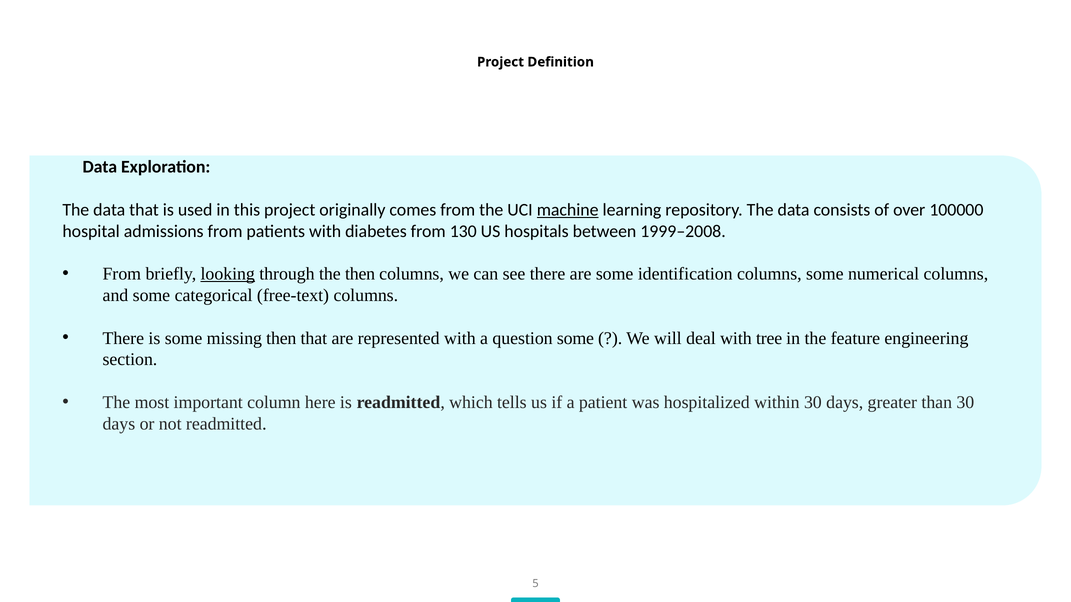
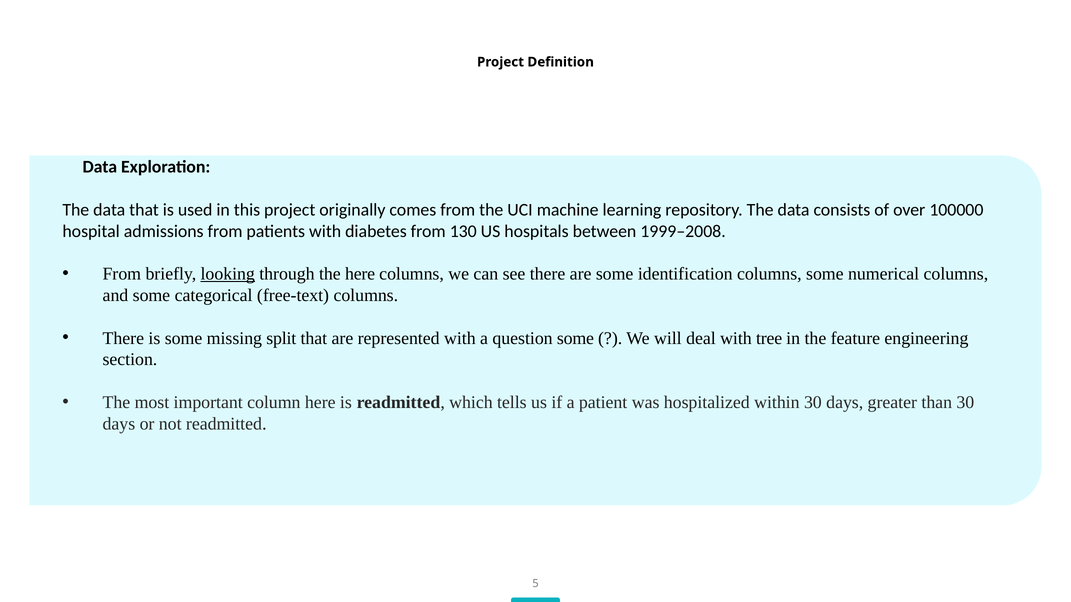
machine underline: present -> none (568, 210)
the then: then -> here (360, 274)
missing then: then -> split (281, 338)
